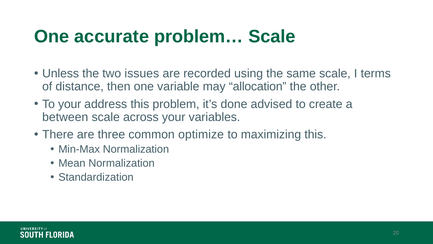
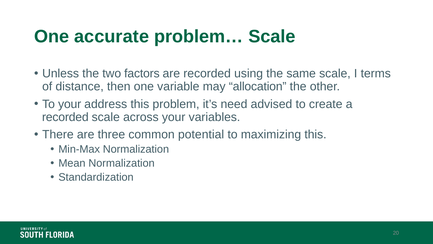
issues: issues -> factors (142, 73)
done: done -> need (234, 104)
between: between -> recorded (65, 117)
optimize: optimize -> potential (201, 134)
